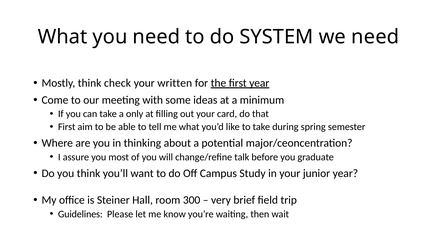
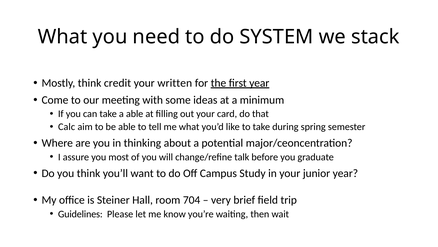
we need: need -> stack (375, 37)
check: check -> credit (118, 83)
a only: only -> able (135, 114)
First: First -> Calc (67, 127)
300: 300 -> 704 (192, 200)
